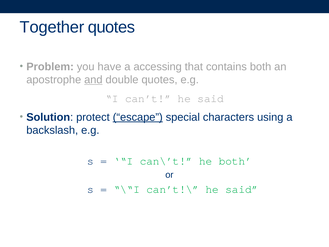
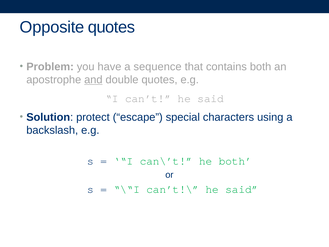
Together: Together -> Opposite (52, 27)
accessing: accessing -> sequence (158, 67)
escape underline: present -> none (138, 117)
